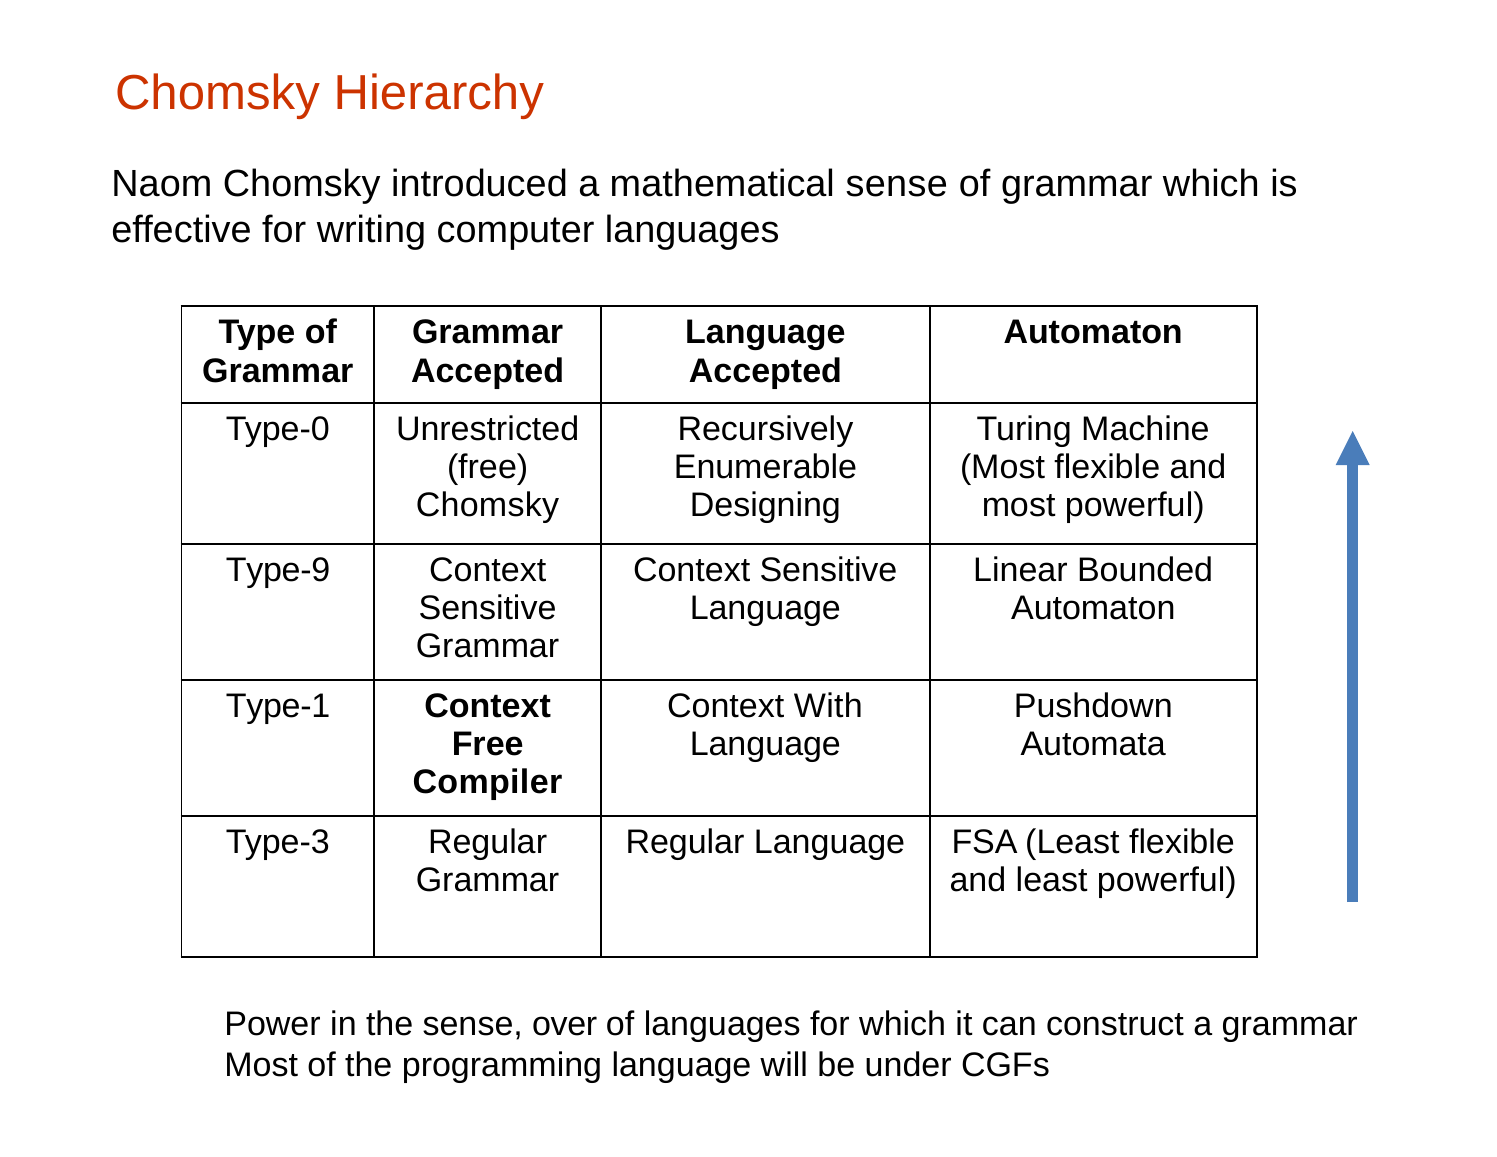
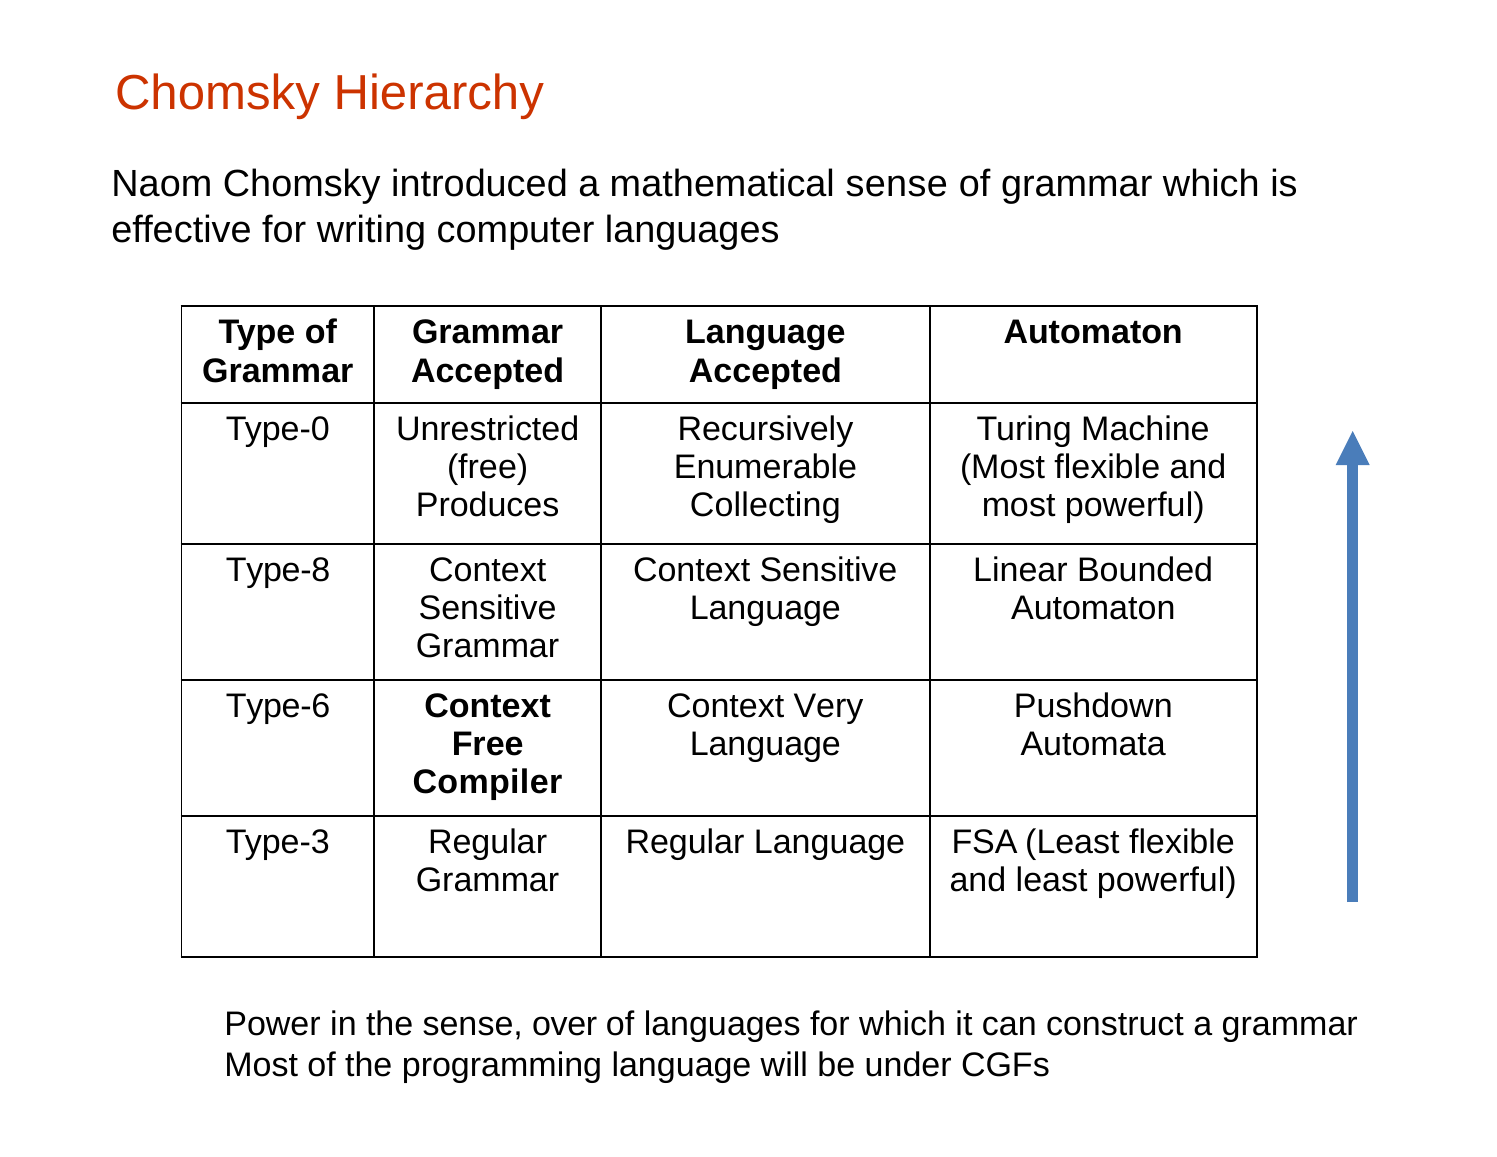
Chomsky: Chomsky -> Produces (488, 506)
Designing: Designing -> Collecting (765, 506)
Type-9: Type-9 -> Type-8 (278, 570)
Type-1: Type-1 -> Type-6 (278, 706)
With: With -> Very (829, 706)
